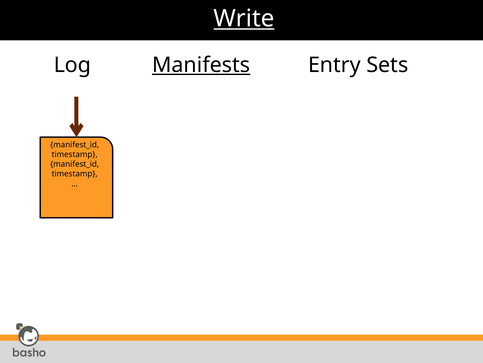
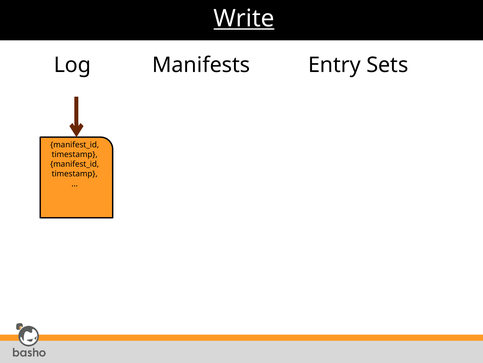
Manifests underline: present -> none (201, 65)
